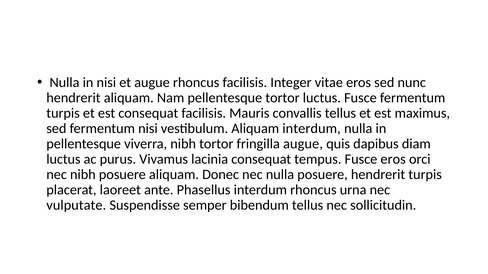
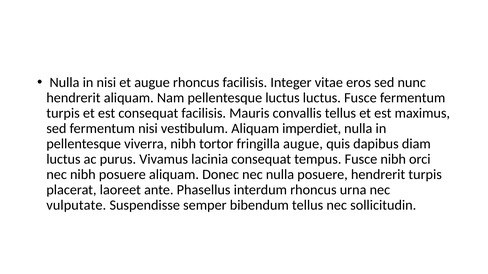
pellentesque tortor: tortor -> luctus (283, 98)
Aliquam interdum: interdum -> imperdiet (312, 129)
Fusce eros: eros -> nibh (393, 159)
